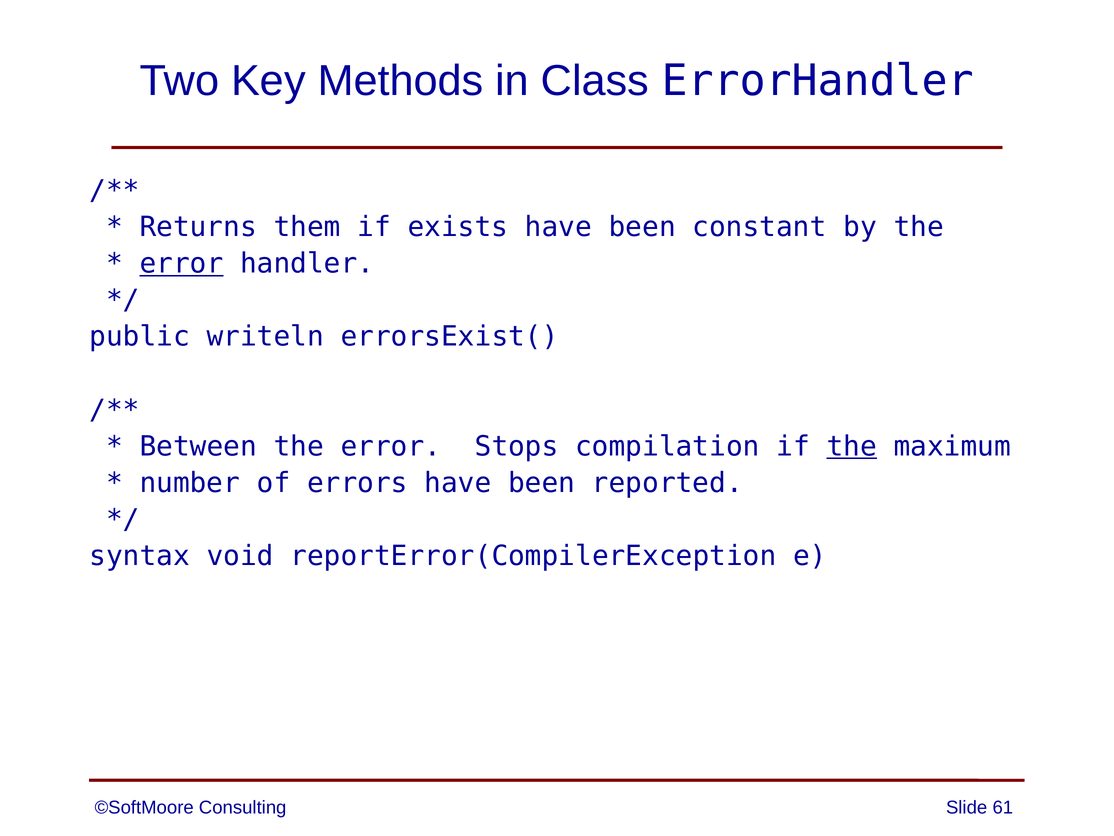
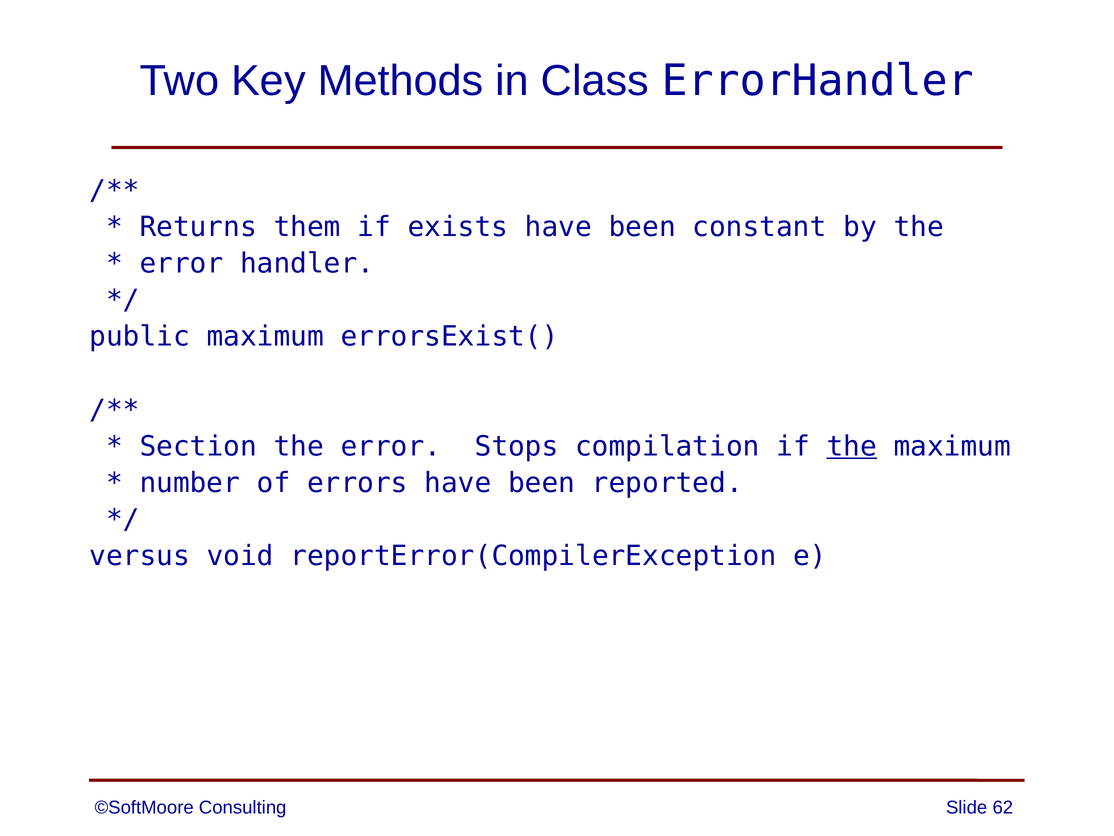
error underline: present -> none (181, 263)
public writeln: writeln -> maximum (265, 337)
Between: Between -> Section (198, 446)
syntax: syntax -> versus (140, 556)
61: 61 -> 62 (1003, 807)
